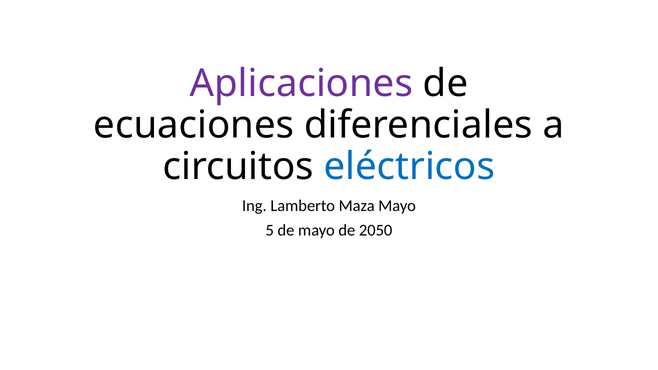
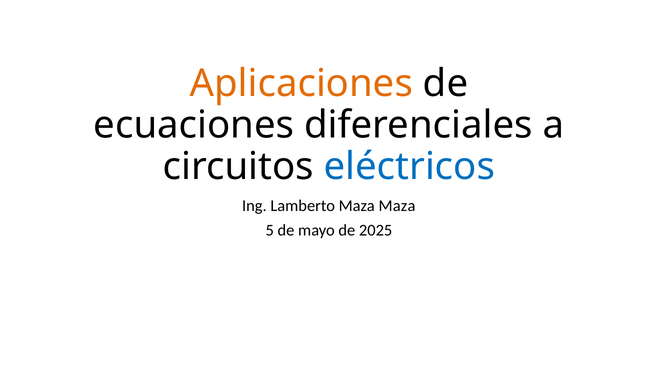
Aplicaciones colour: purple -> orange (301, 84)
Maza Mayo: Mayo -> Maza (397, 206)
2050: 2050 -> 2025 (376, 230)
